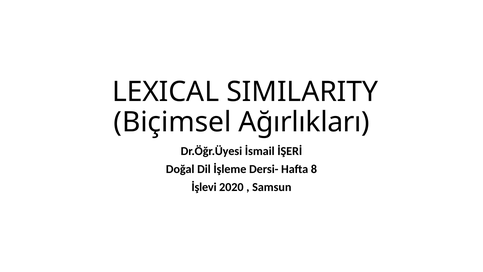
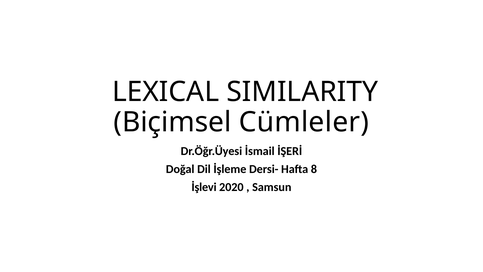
Ağırlıkları: Ağırlıkları -> Cümleler (304, 122)
